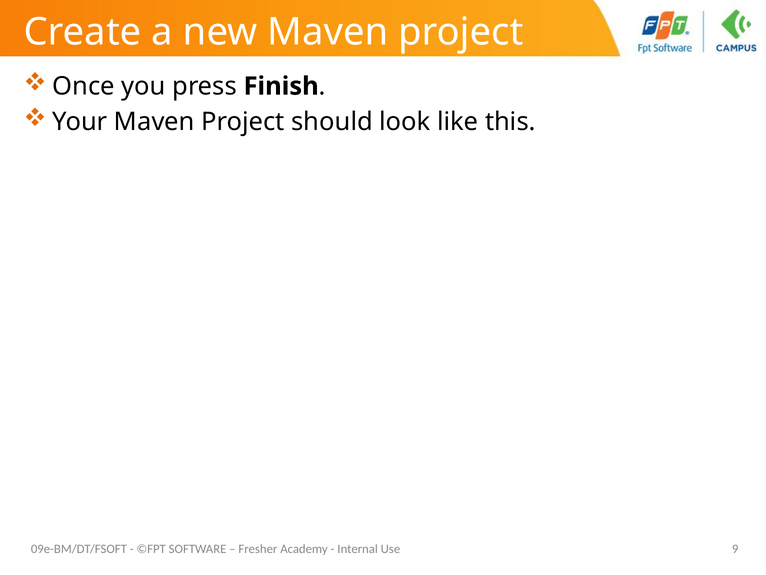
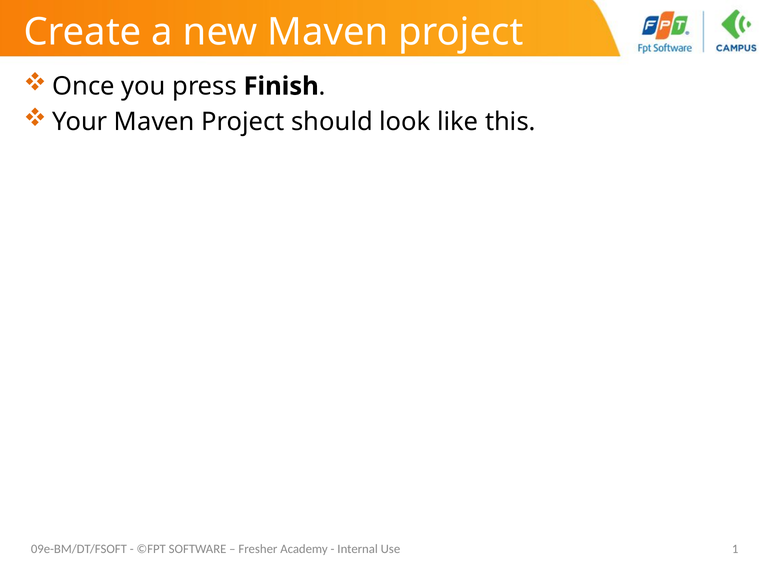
9: 9 -> 1 (735, 549)
